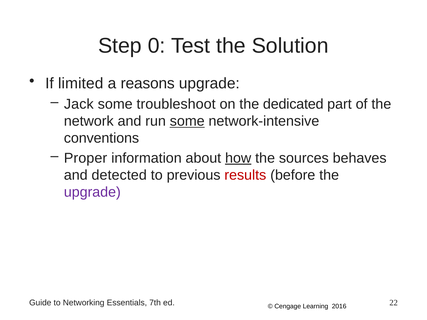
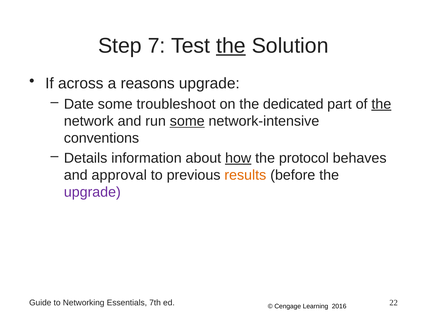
0: 0 -> 7 (157, 46)
the underline: none -> present (231, 46)
limited: limited -> across (81, 84)
Jack: Jack -> Date (79, 104)
the underline: none -> present (381, 104)
Proper: Proper -> Details (86, 158)
sources: sources -> protocol (304, 158)
detected: detected -> approval (119, 175)
results colour: red -> orange (245, 175)
